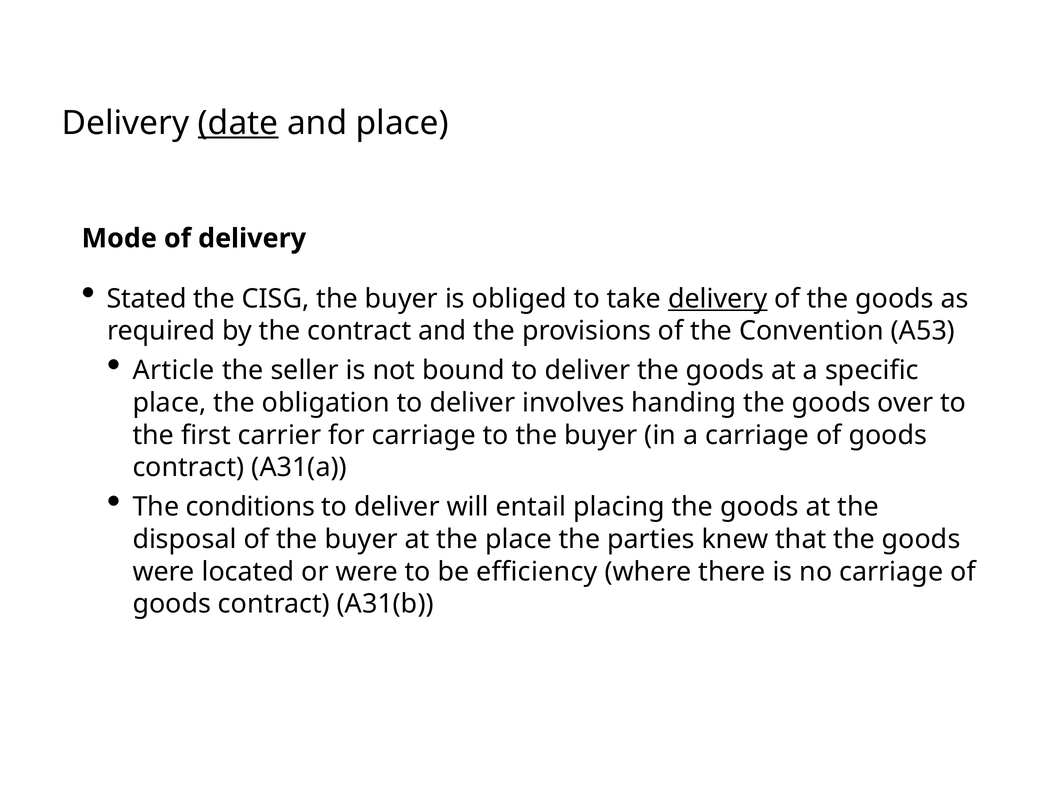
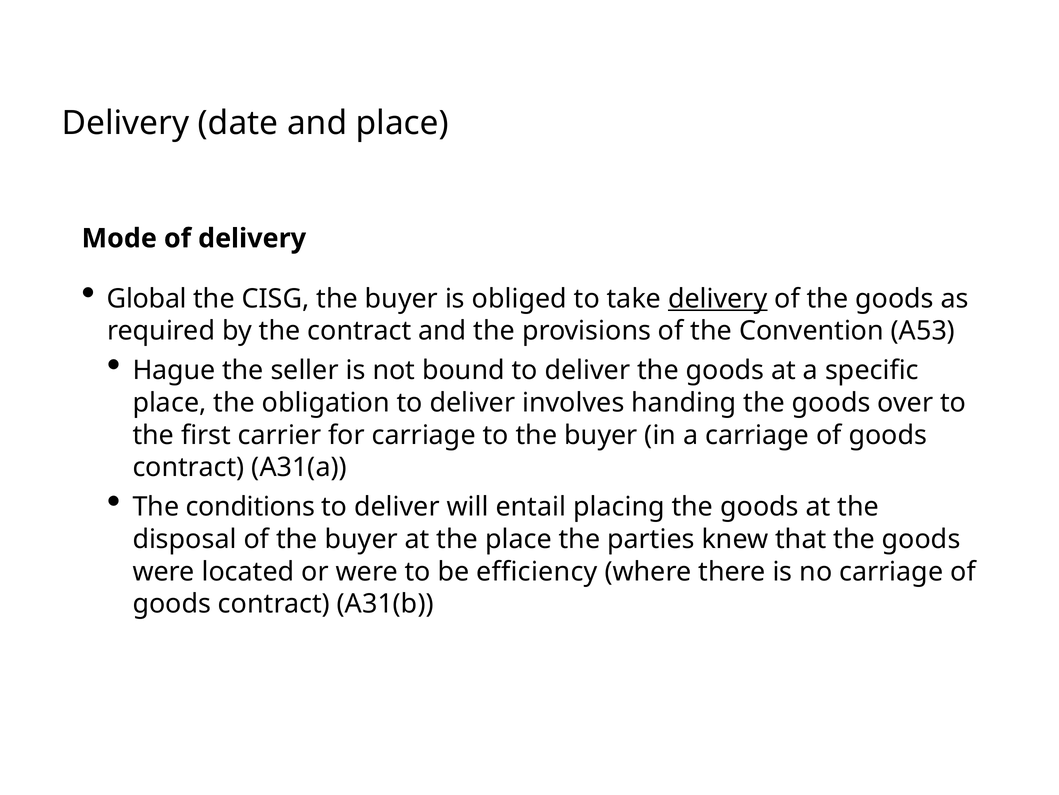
date underline: present -> none (238, 123)
Stated: Stated -> Global (147, 298)
Article: Article -> Hague (174, 370)
